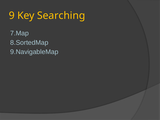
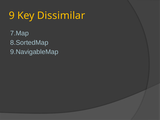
Searching: Searching -> Dissimilar (61, 16)
